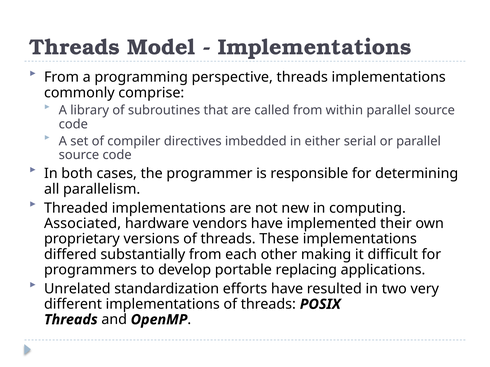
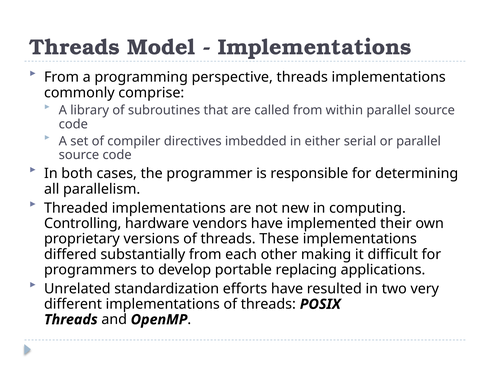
Associated: Associated -> Controlling (83, 224)
